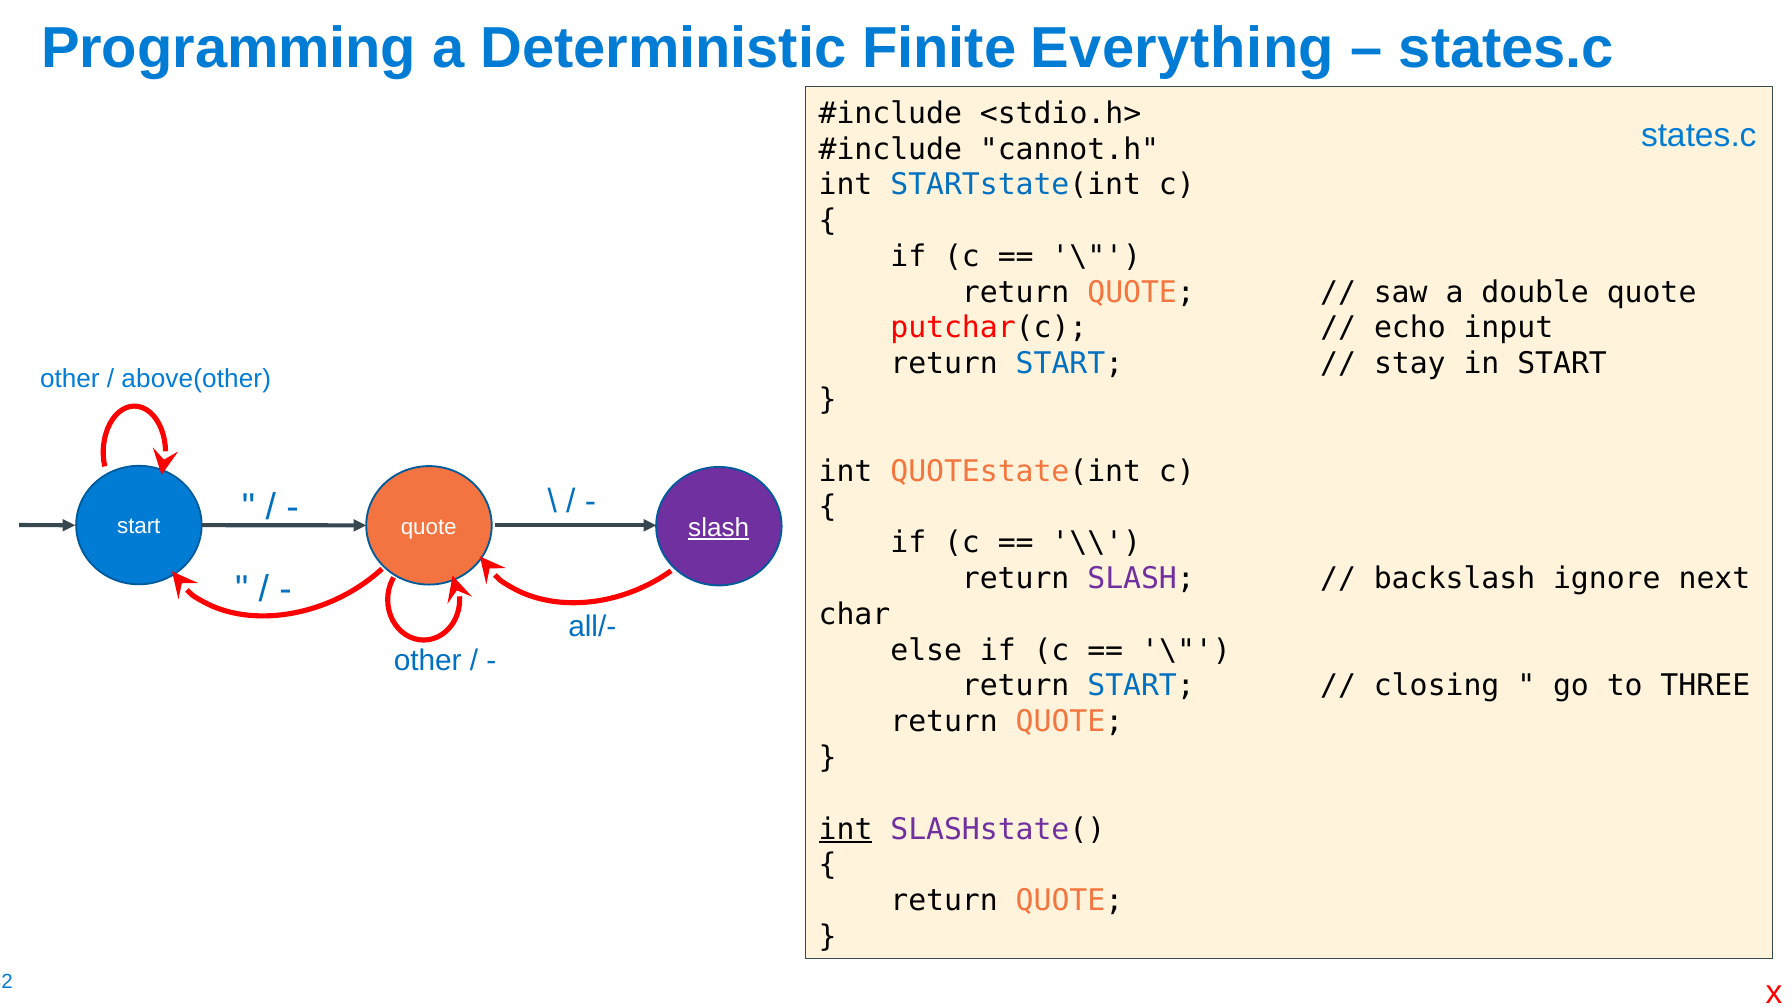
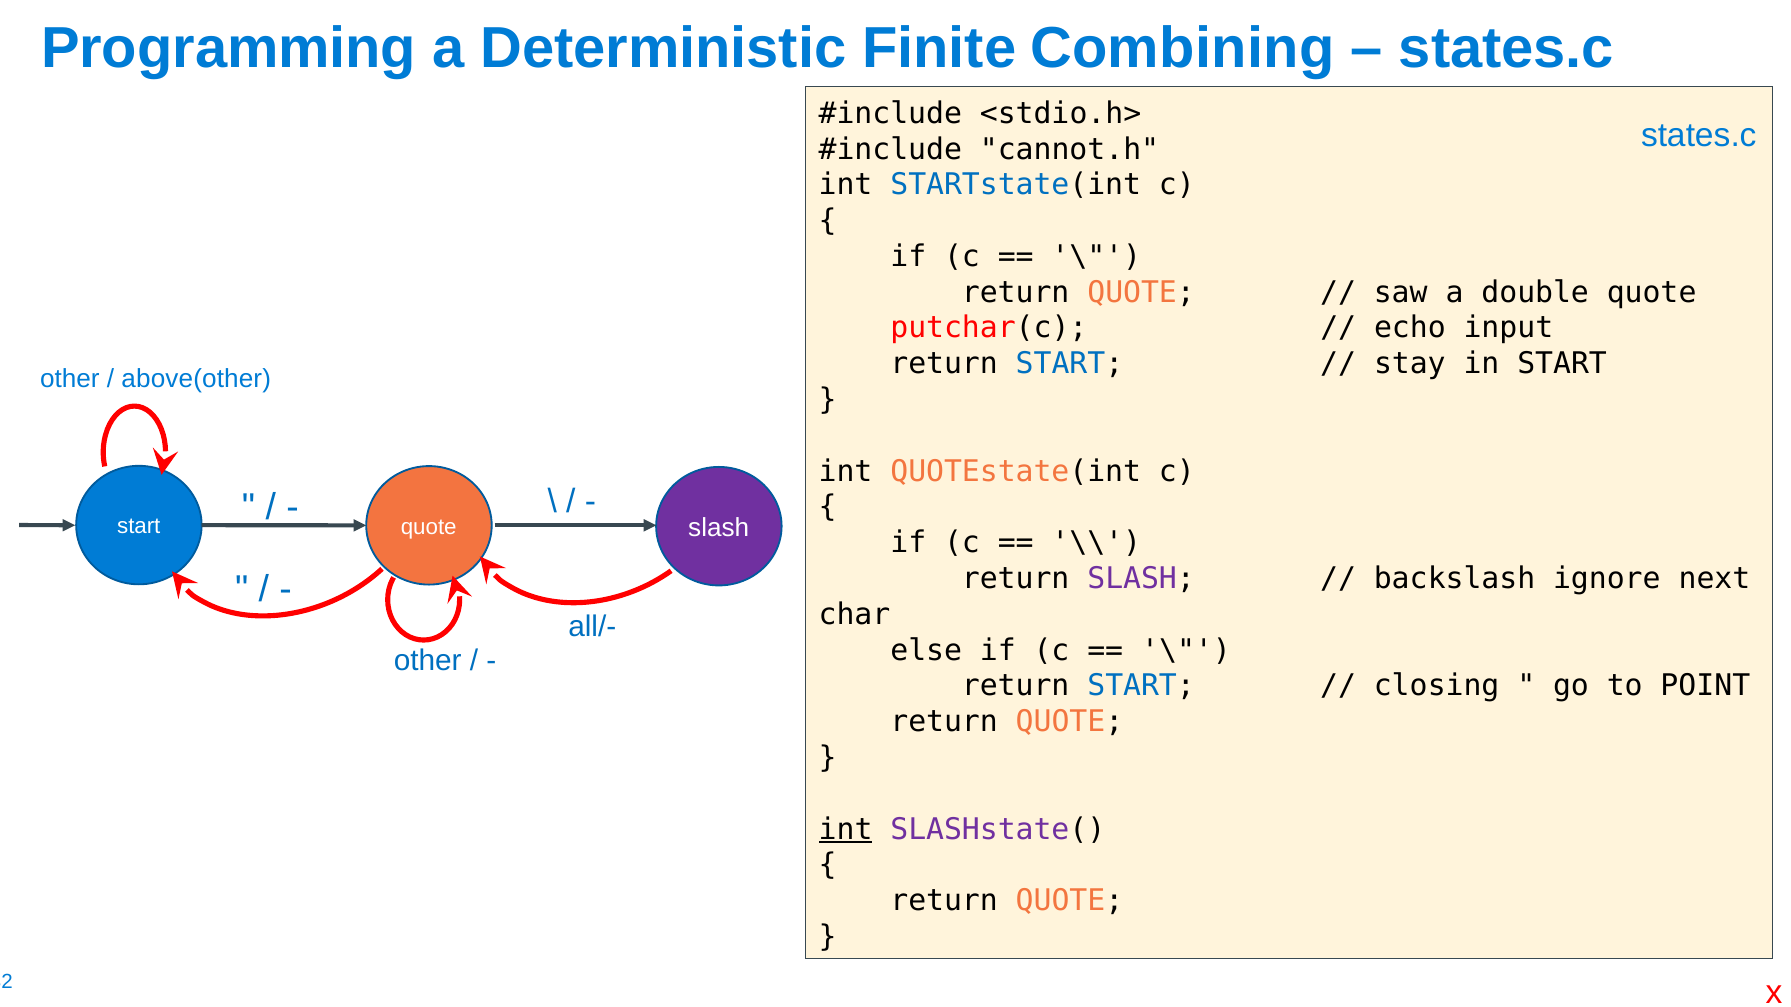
Everything: Everything -> Combining (1182, 48)
slash underline: present -> none (719, 528)
THREE: THREE -> POINT (1705, 686)
